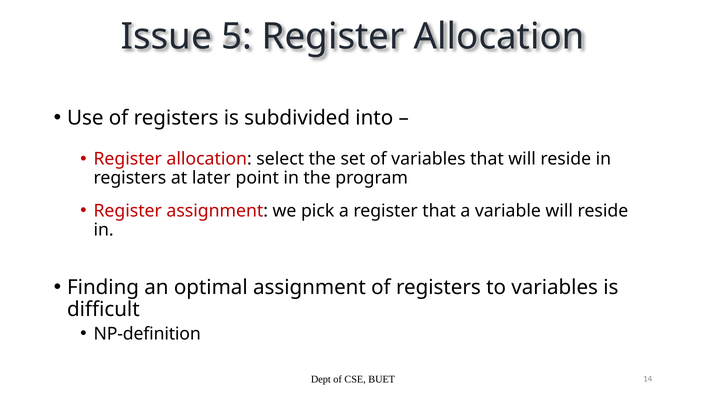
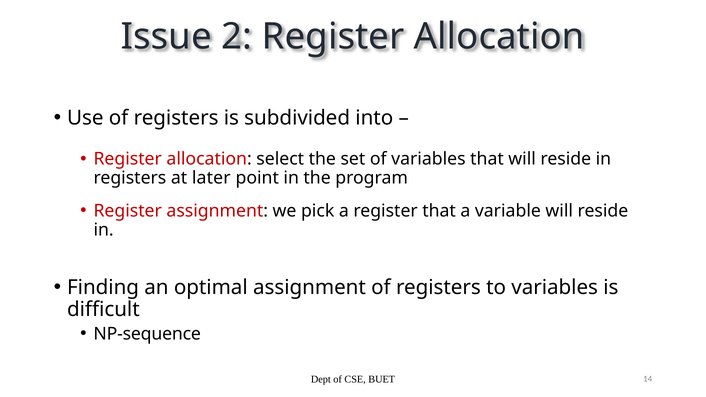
5: 5 -> 2 (237, 36)
NP-definition: NP-definition -> NP-sequence (147, 334)
